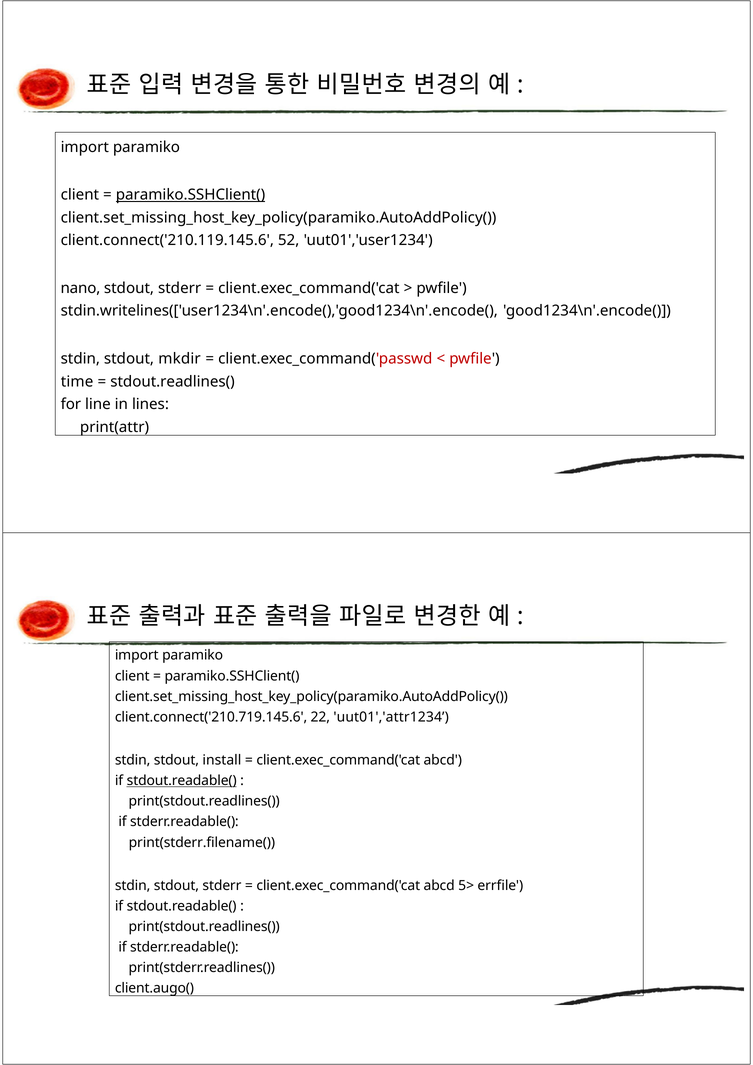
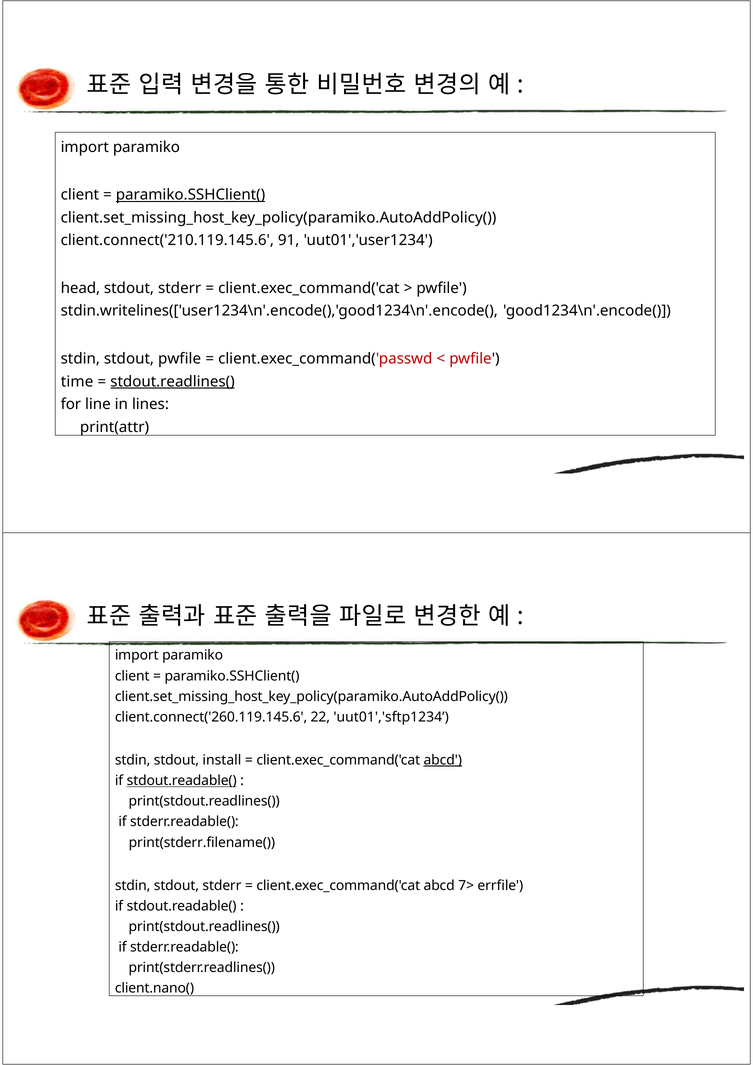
52: 52 -> 91 (289, 241)
nano: nano -> head (80, 288)
stdout mkdir: mkdir -> pwfile (180, 359)
stdout.readlines( underline: none -> present (173, 382)
client.connect('210.719.145.6: client.connect('210.719.145.6 -> client.connect('260.119.145.6 (211, 718)
uut01','attr1234: uut01','attr1234 -> uut01','sftp1234 (391, 718)
abcd underline: none -> present (443, 761)
5>: 5> -> 7> (466, 886)
client.augo(: client.augo( -> client.nano( (154, 989)
